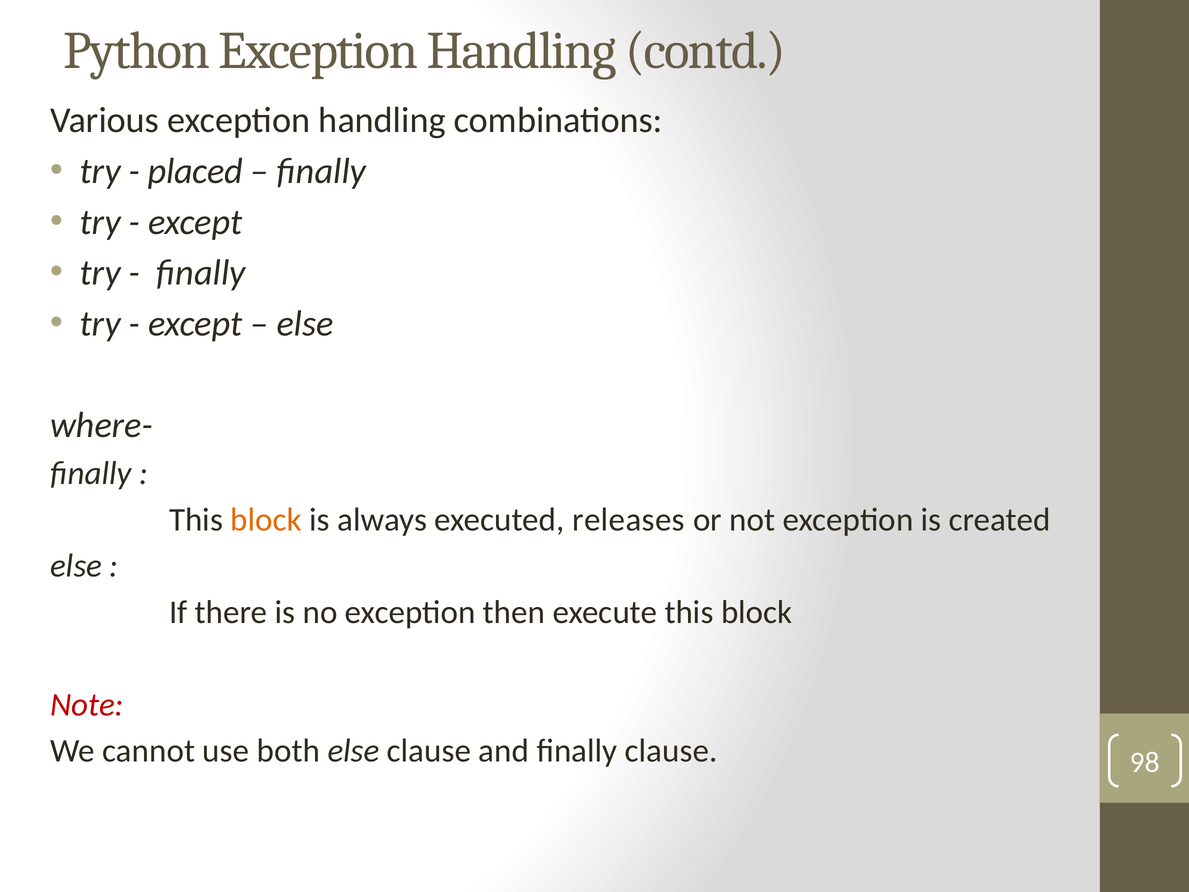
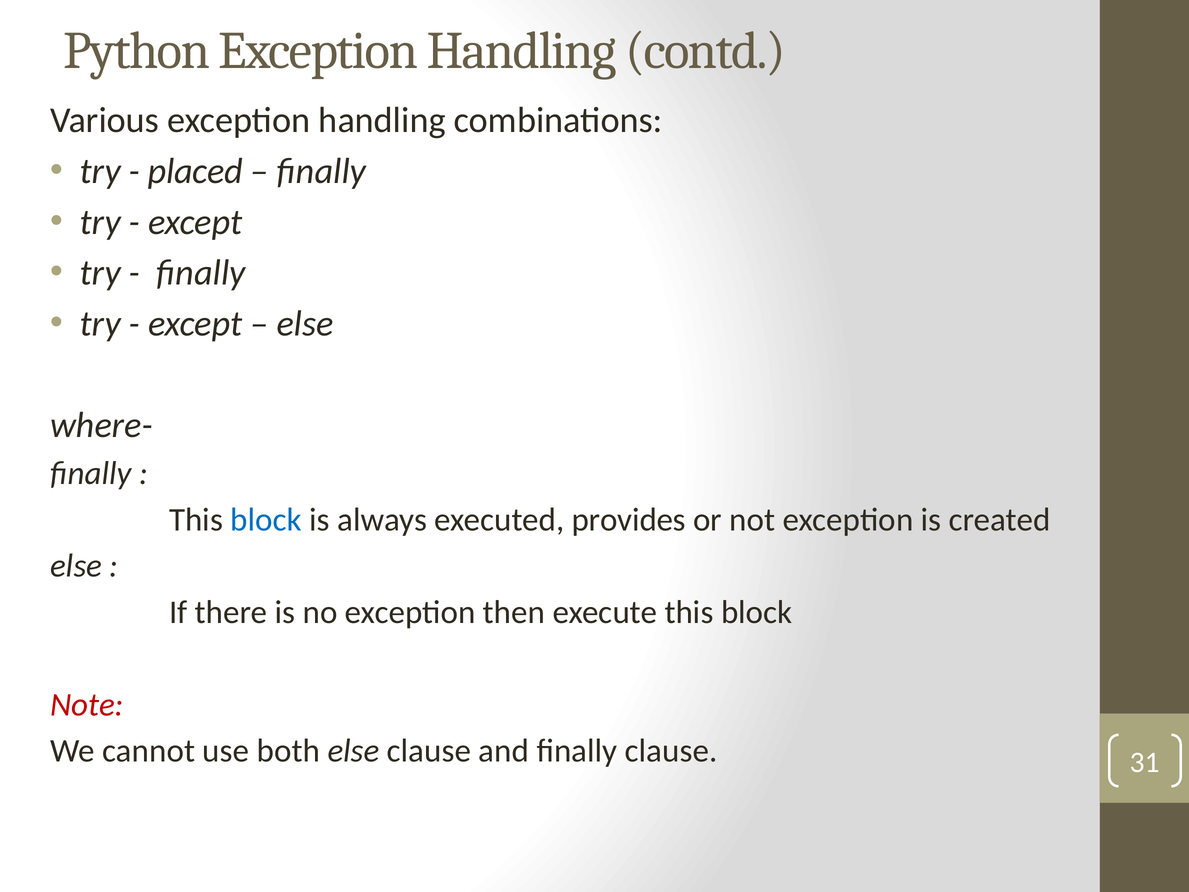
block colour: orange -> blue (266, 520)
releases: releases -> provides (629, 520)
98: 98 -> 31 (1145, 762)
